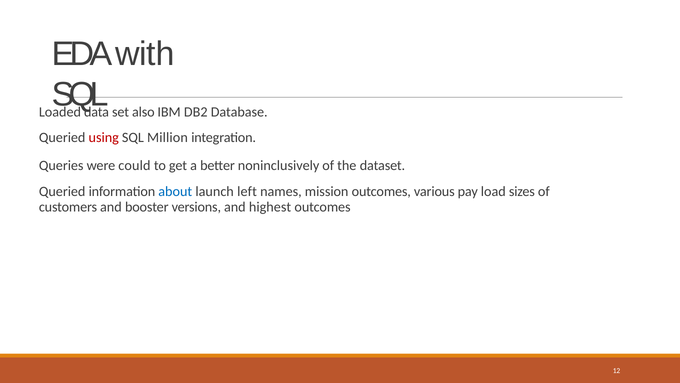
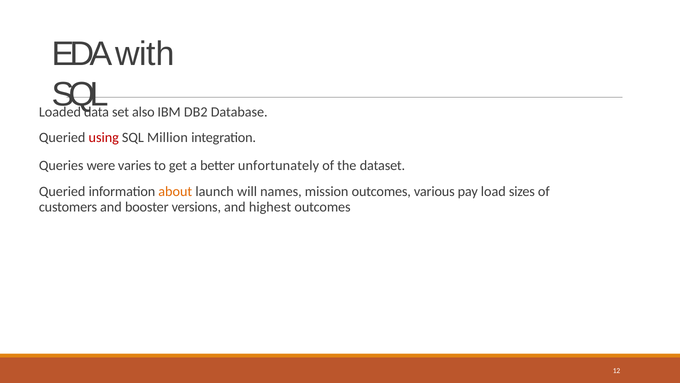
could: could -> varies (135, 165)
noninclusively: noninclusively -> unfortunately (279, 165)
about colour: blue -> orange (175, 191)
left: left -> will (247, 191)
